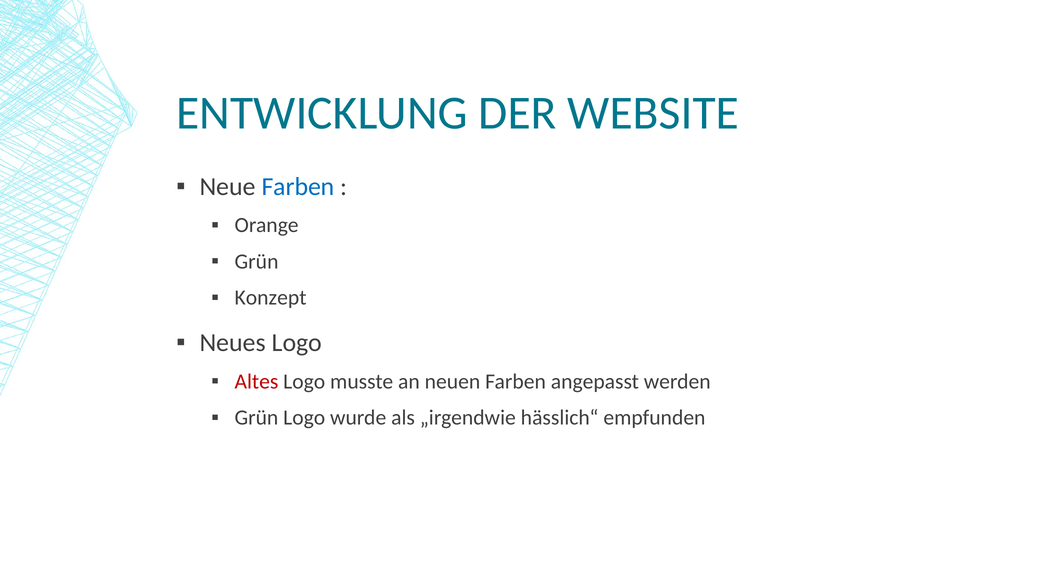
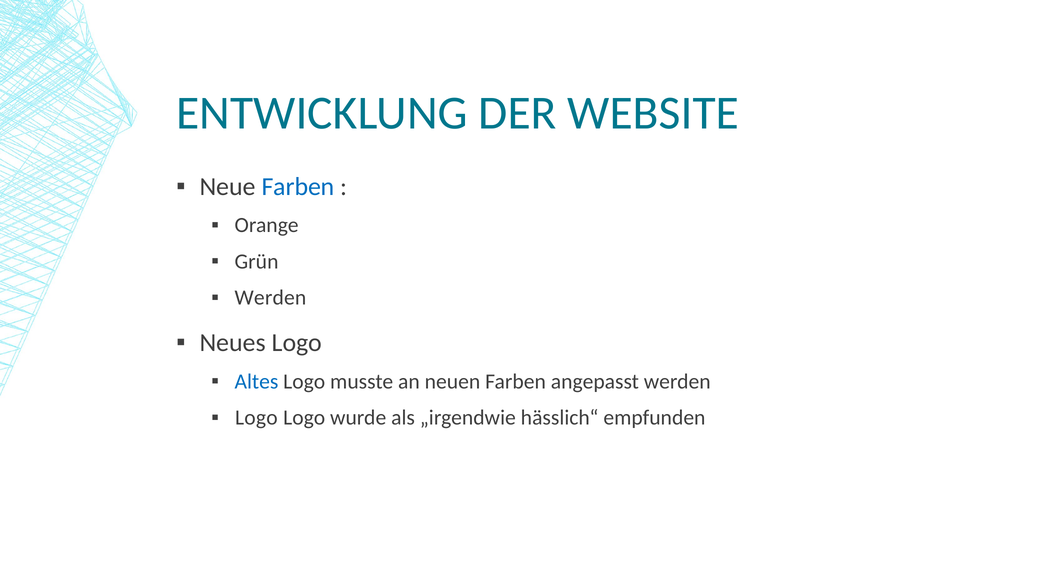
Konzept: Konzept -> Werden (270, 298)
Altes colour: red -> blue (256, 382)
Grün: Grün -> Logo (256, 418)
